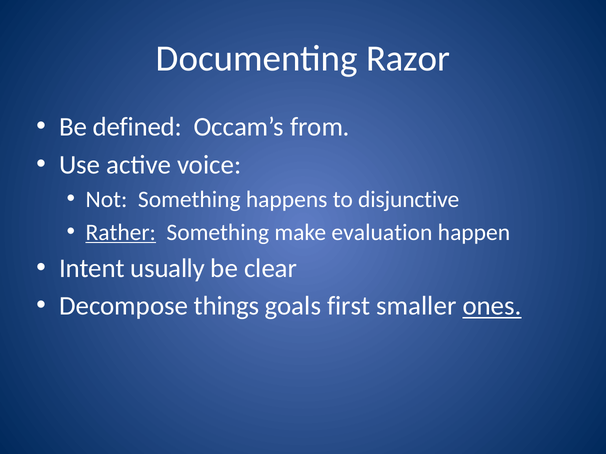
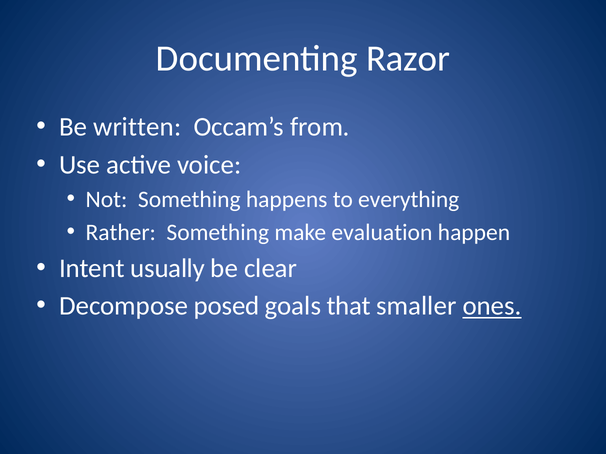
defined: defined -> written (137, 127)
disjunctive: disjunctive -> everything (409, 200)
Rather underline: present -> none (121, 233)
things: things -> posed (227, 306)
first: first -> that (349, 306)
